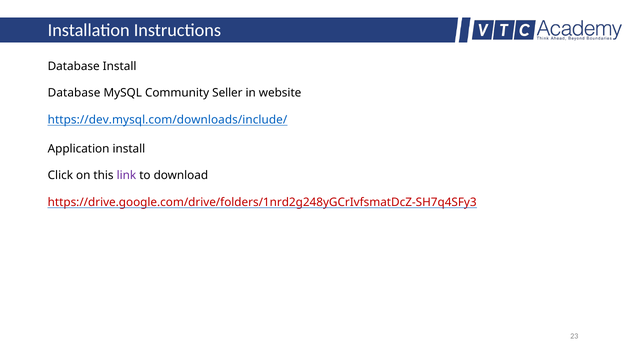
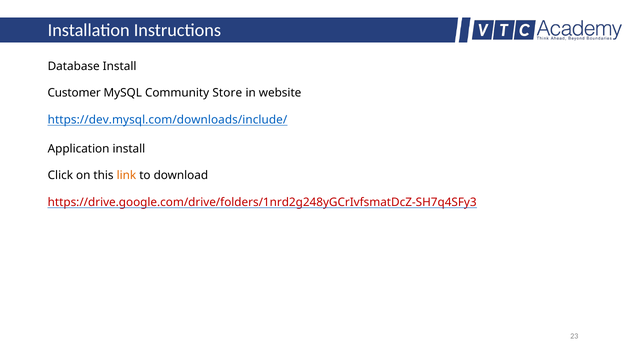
Database: Database -> Customer (74, 93)
Seller: Seller -> Store (227, 93)
link colour: purple -> orange (126, 176)
